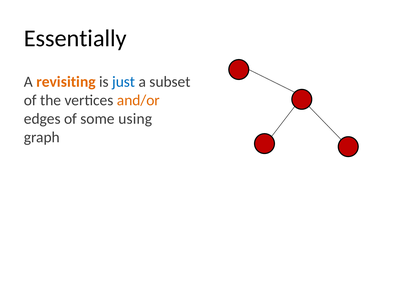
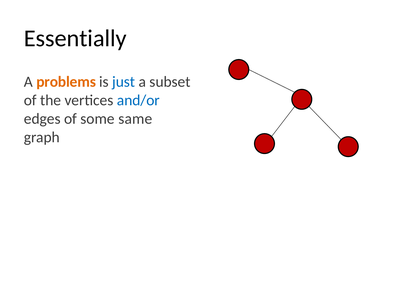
revisiting: revisiting -> problems (66, 82)
and/or colour: orange -> blue (138, 101)
using: using -> same (135, 119)
